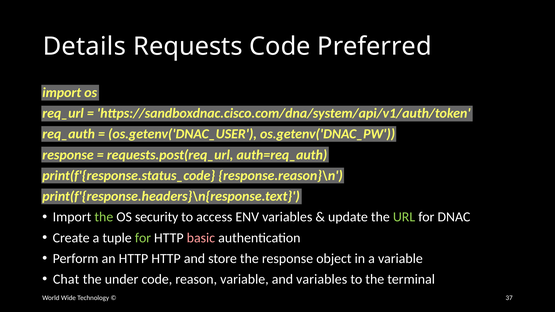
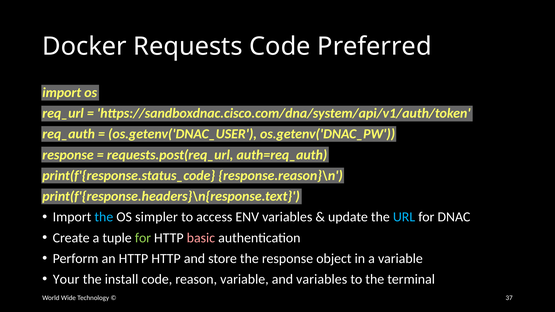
Details: Details -> Docker (85, 47)
the colour: light green -> light blue (104, 217)
security: security -> simpler (157, 217)
URL colour: light green -> light blue (404, 217)
Chat: Chat -> Your (66, 279)
under: under -> install (122, 279)
